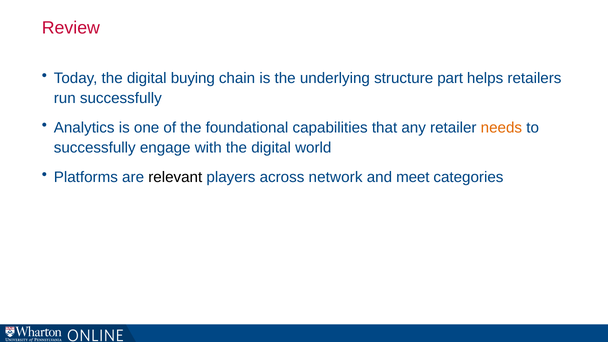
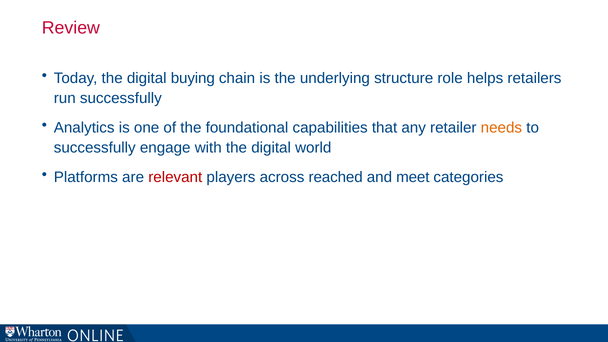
part: part -> role (450, 78)
relevant colour: black -> red (175, 177)
network: network -> reached (336, 177)
